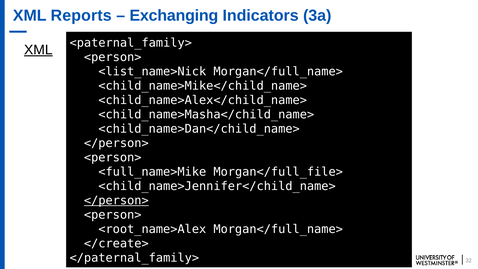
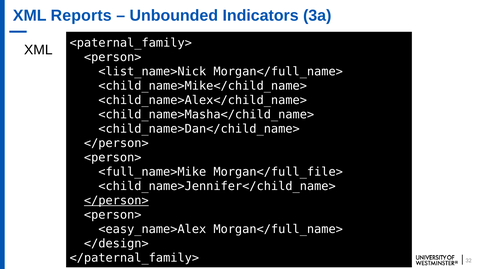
Exchanging: Exchanging -> Unbounded (174, 16)
XML underline: present -> none (38, 50)
<root_name>Alex: <root_name>Alex -> <easy_name>Alex (152, 229)
</create>: </create> -> </design> (116, 243)
